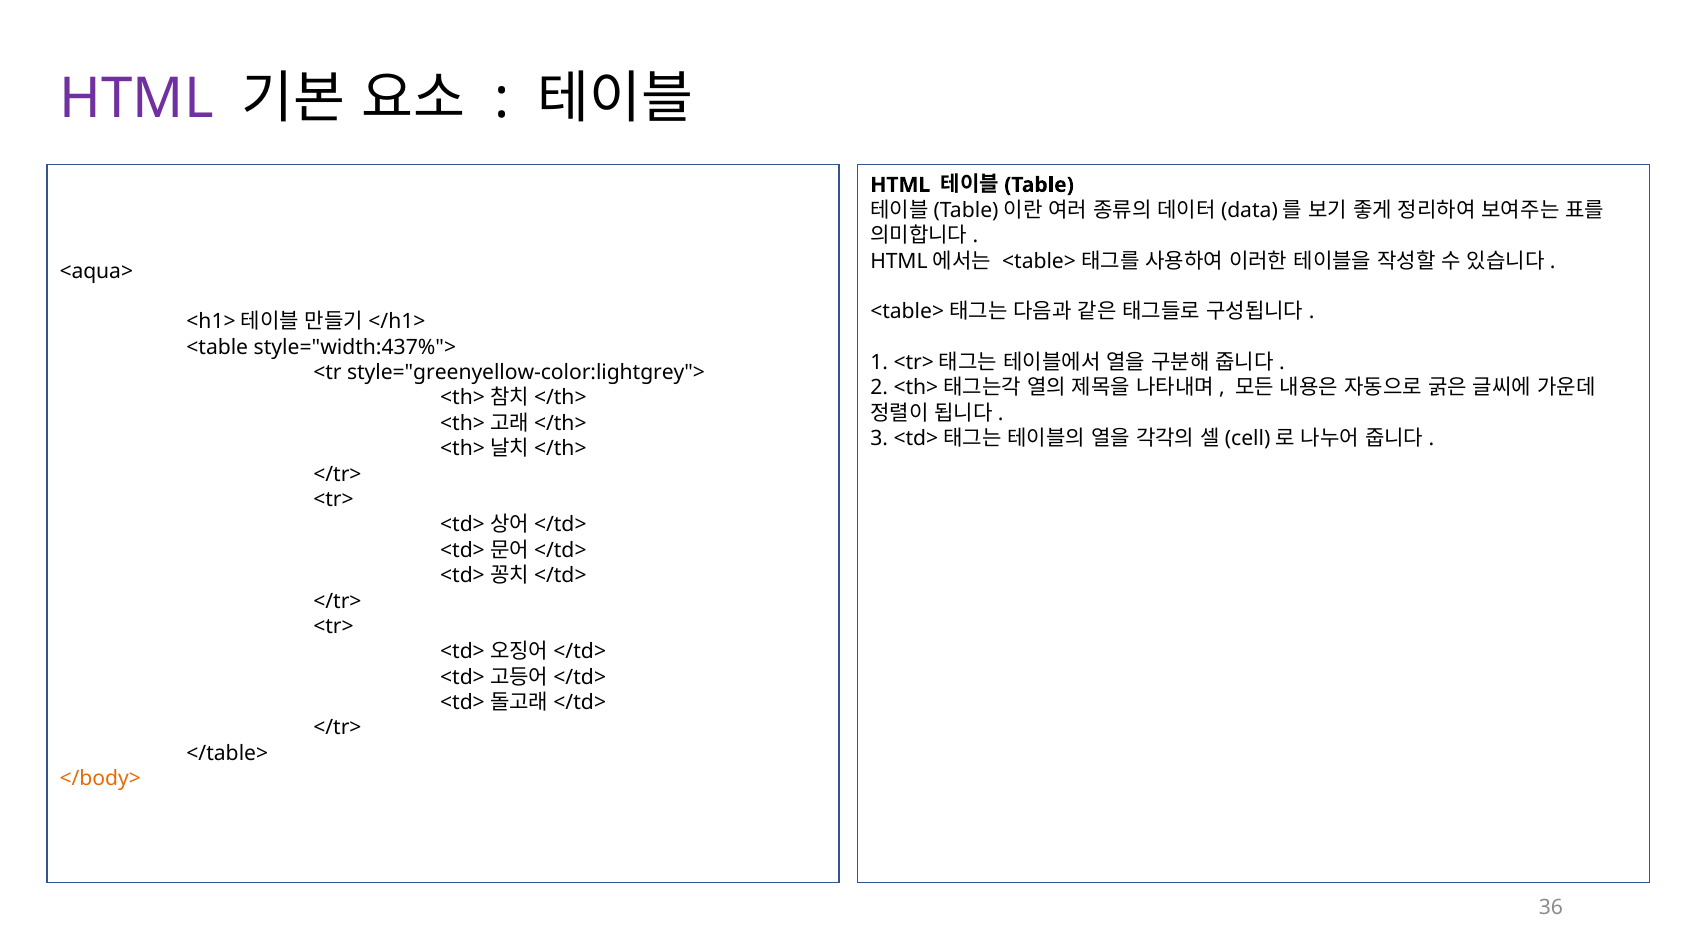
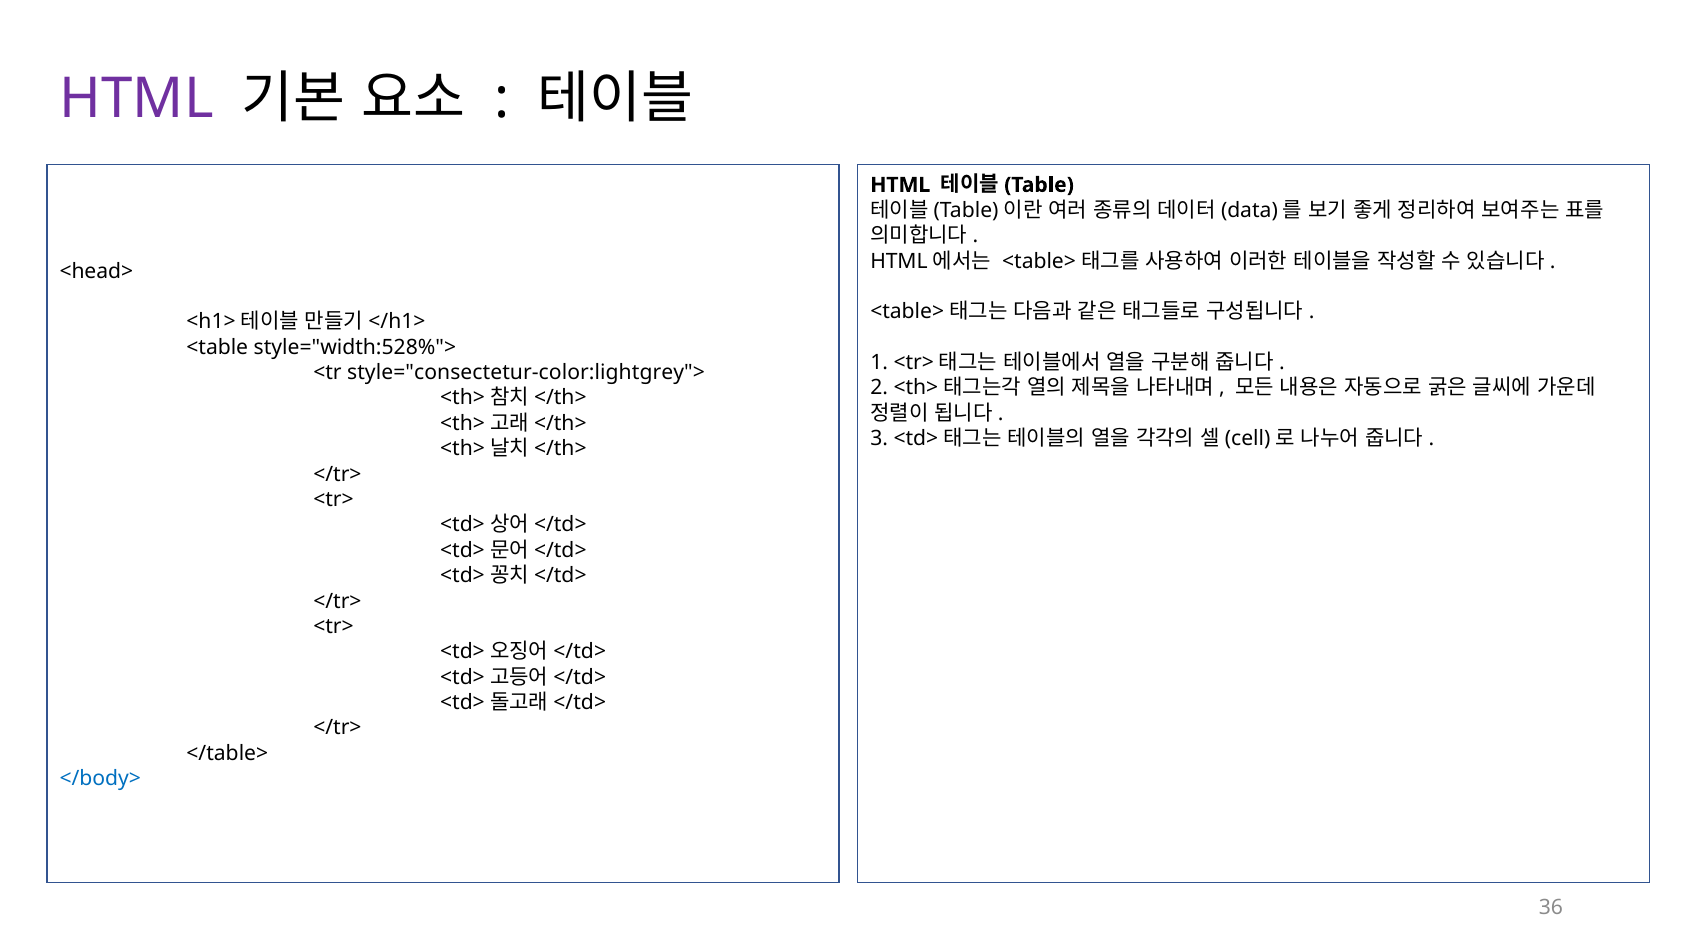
<aqua>: <aqua> -> <head> (96, 271)
style="width:437%">: style="width:437%"> -> style="width:528%"> (355, 347)
style="greenyellow-color:lightgrey">: style="greenyellow-color:lightgrey"> -> style="consectetur-color:lightgrey"> (526, 372)
</body> colour: orange -> blue (100, 779)
